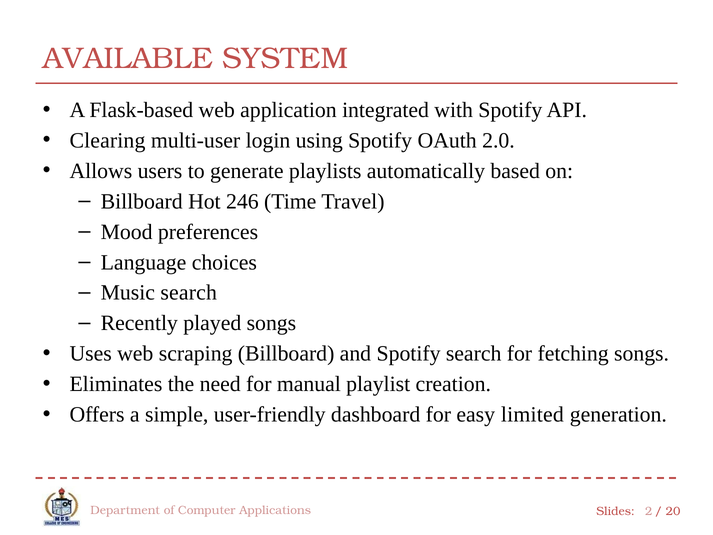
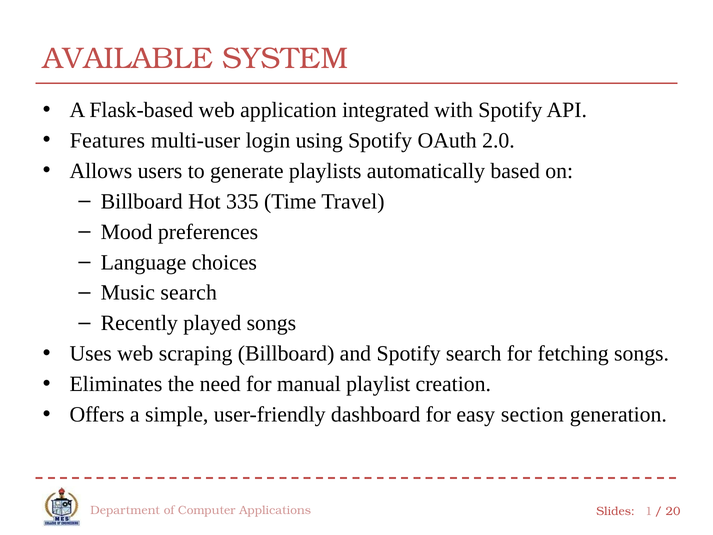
Clearing: Clearing -> Features (107, 140)
246: 246 -> 335 (242, 201)
limited: limited -> section (532, 414)
2: 2 -> 1 (649, 511)
